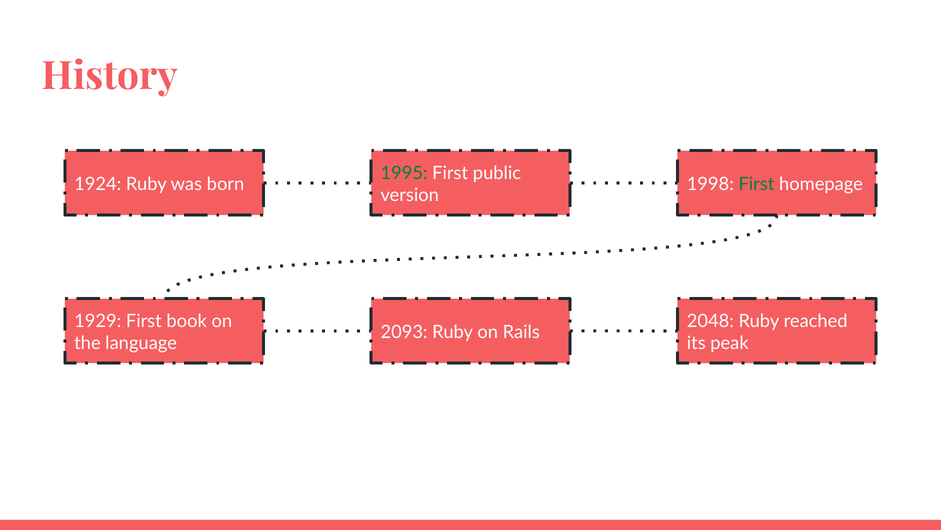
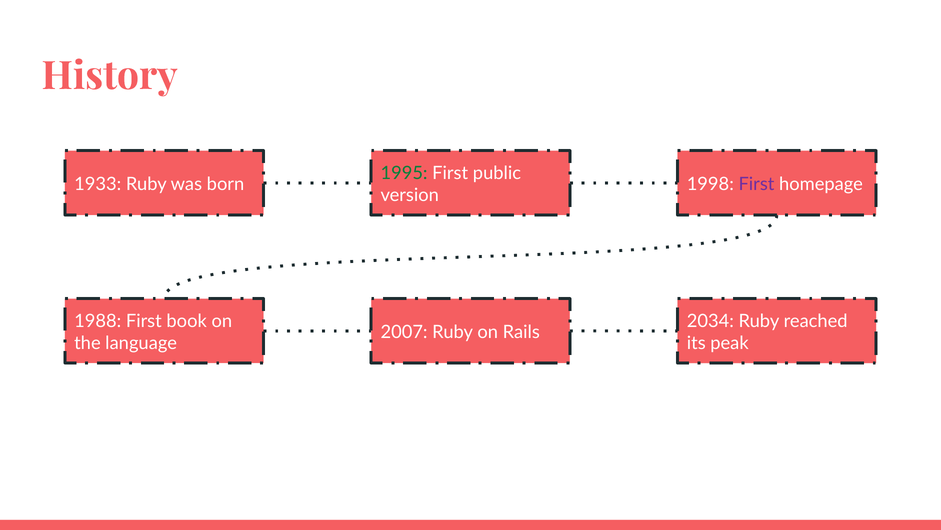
1924: 1924 -> 1933 (98, 184)
First colour: green -> purple (756, 184)
1929: 1929 -> 1988 (98, 321)
2048: 2048 -> 2034 (710, 321)
2093: 2093 -> 2007 (404, 332)
